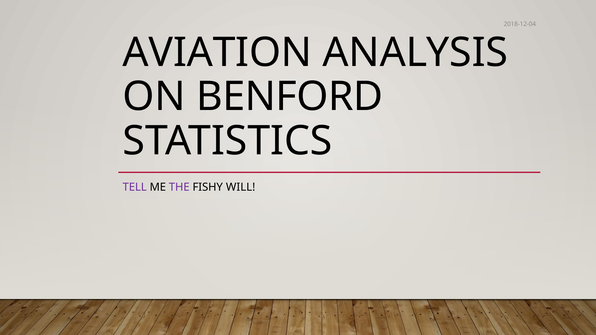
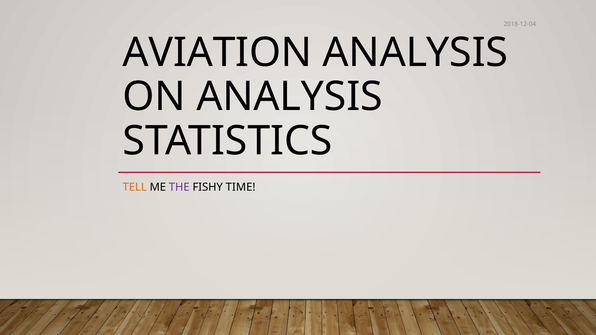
ON BENFORD: BENFORD -> ANALYSIS (290, 97)
TELL colour: purple -> orange (135, 187)
WILL: WILL -> TIME (241, 187)
